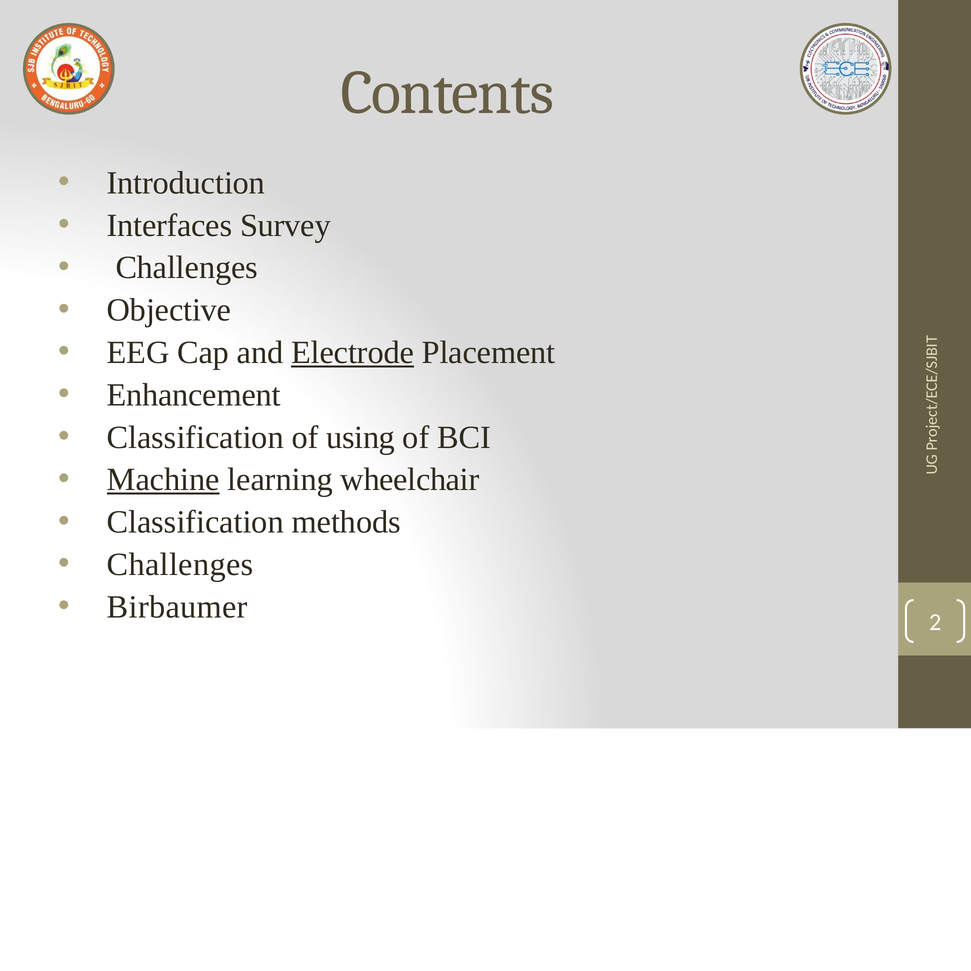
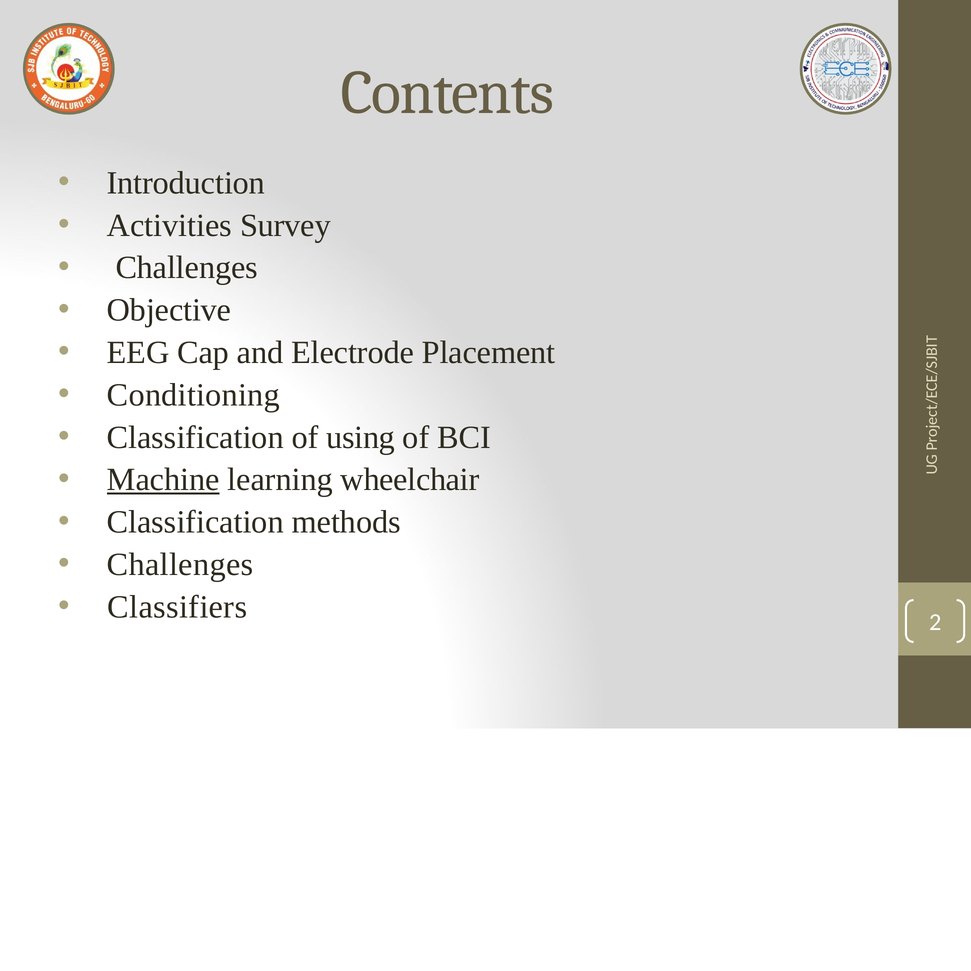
Interfaces: Interfaces -> Activities (169, 225)
Electrode underline: present -> none (353, 353)
Enhancement: Enhancement -> Conditioning (193, 395)
Birbaumer: Birbaumer -> Classifiers (177, 607)
